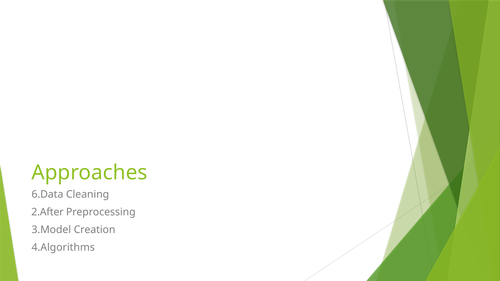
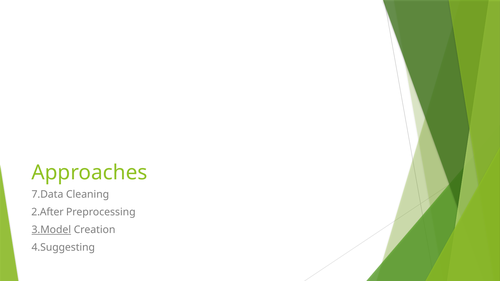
6.Data: 6.Data -> 7.Data (47, 195)
3.Model underline: none -> present (51, 230)
4.Algorithms: 4.Algorithms -> 4.Suggesting (63, 248)
